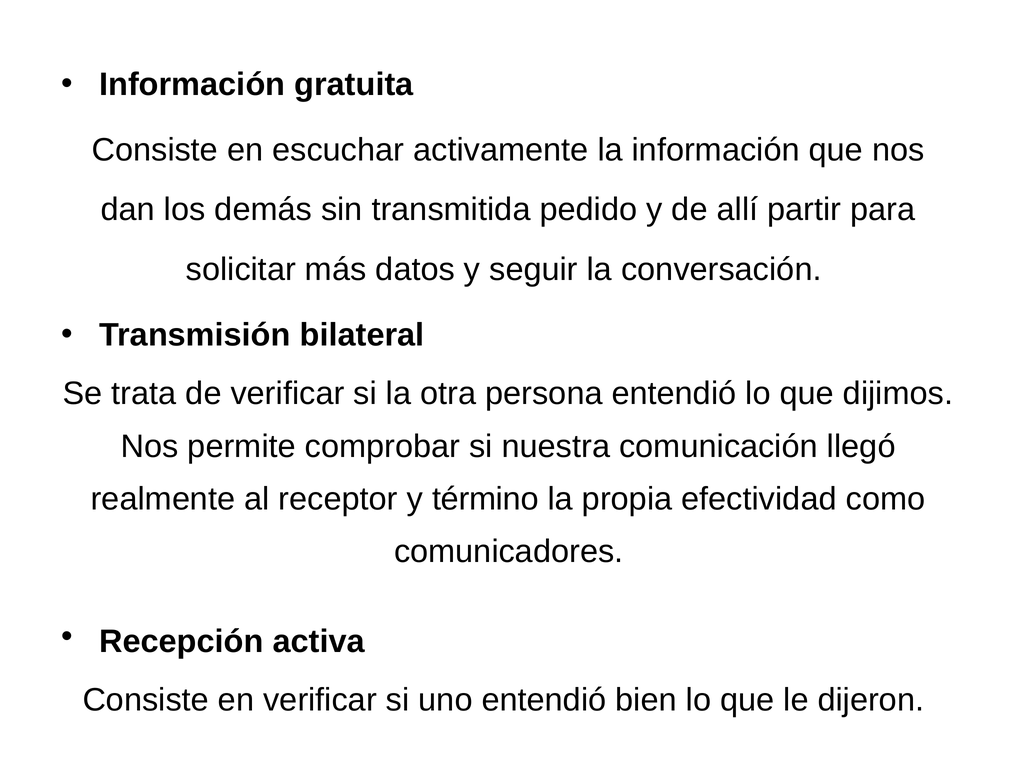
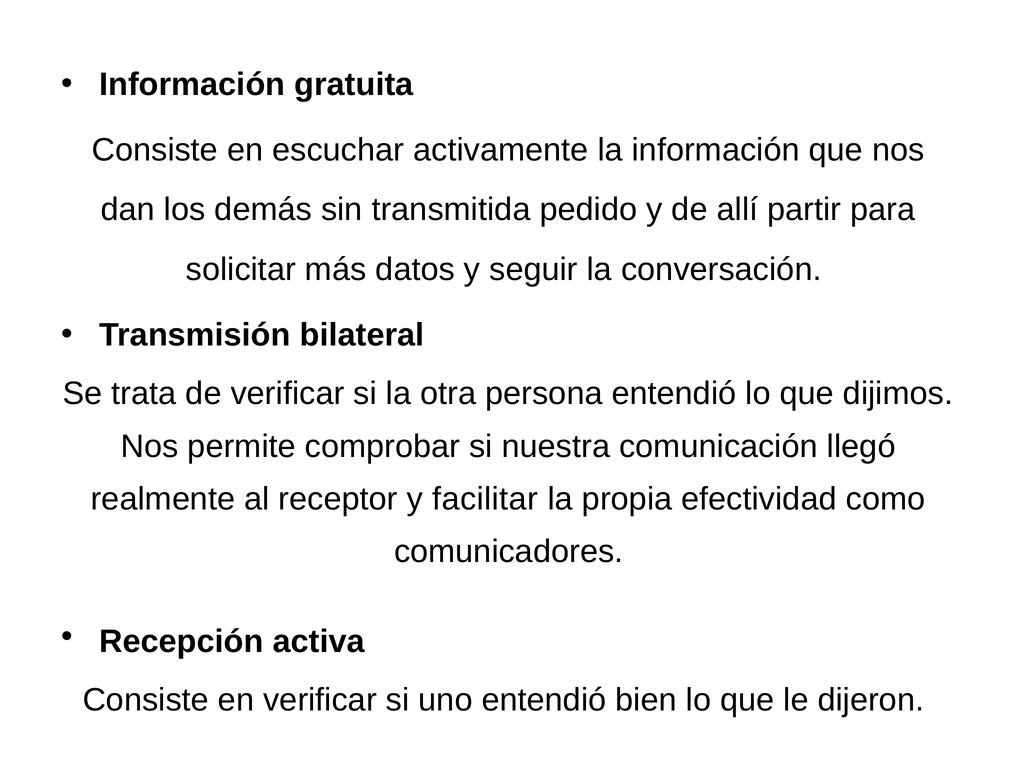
término: término -> facilitar (485, 499)
